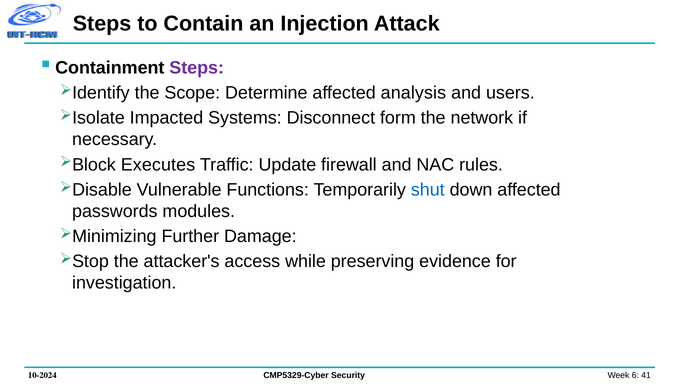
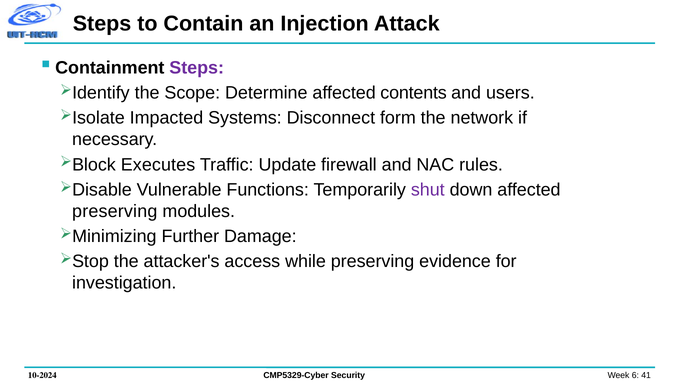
analysis: analysis -> contents (414, 93)
shut colour: blue -> purple (428, 190)
passwords: passwords -> preserving (115, 211)
